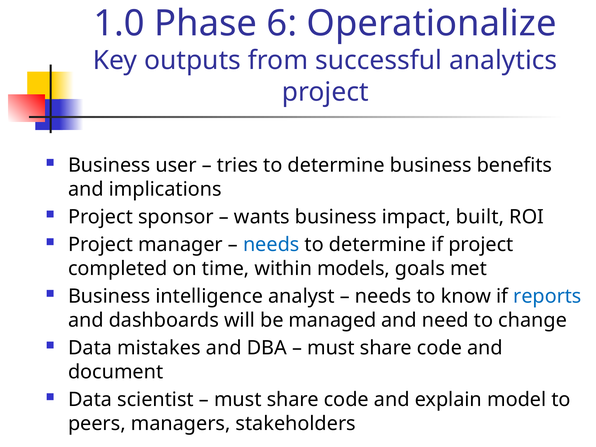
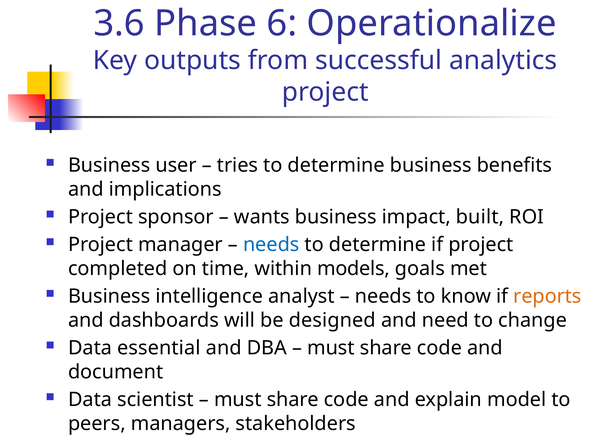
1.0: 1.0 -> 3.6 (119, 23)
reports colour: blue -> orange (547, 296)
managed: managed -> designed (332, 320)
mistakes: mistakes -> essential (159, 348)
